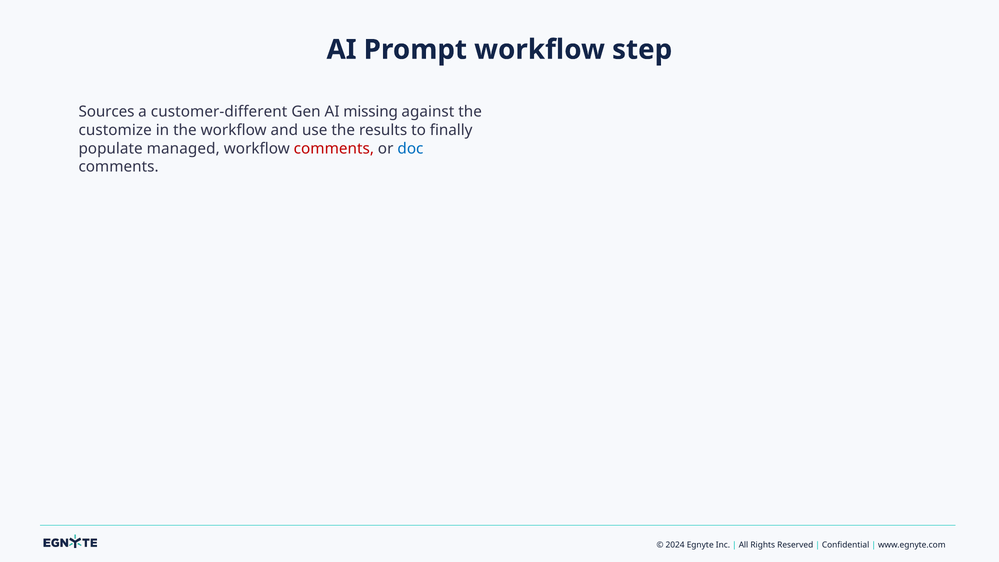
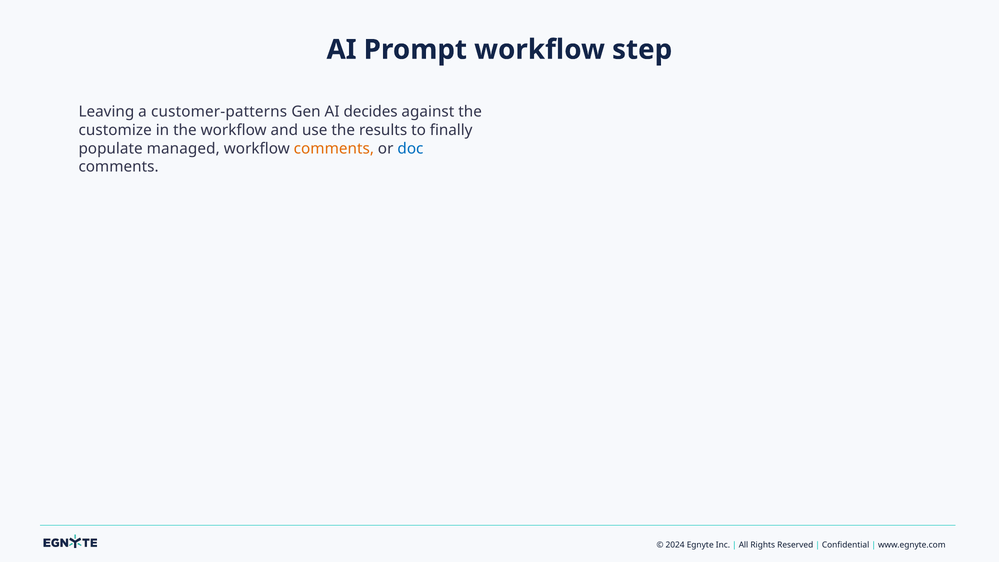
Sources: Sources -> Leaving (106, 112)
customer-different: customer-different -> customer-patterns (219, 112)
missing: missing -> decides (371, 112)
comments colour: red -> orange (334, 149)
